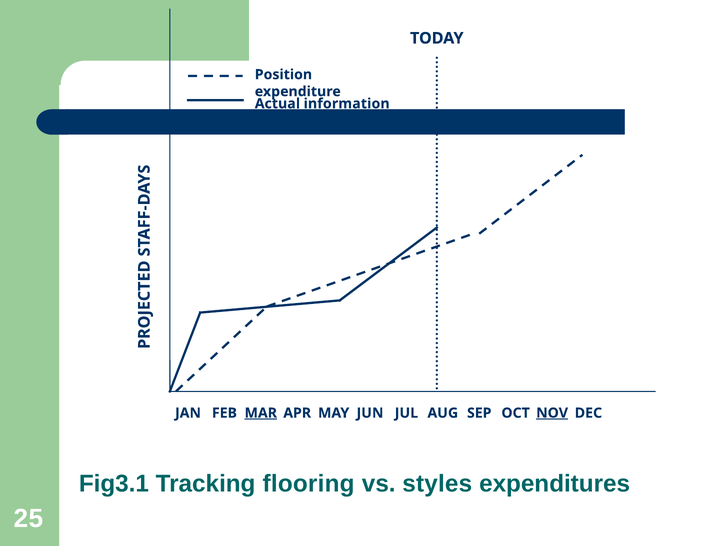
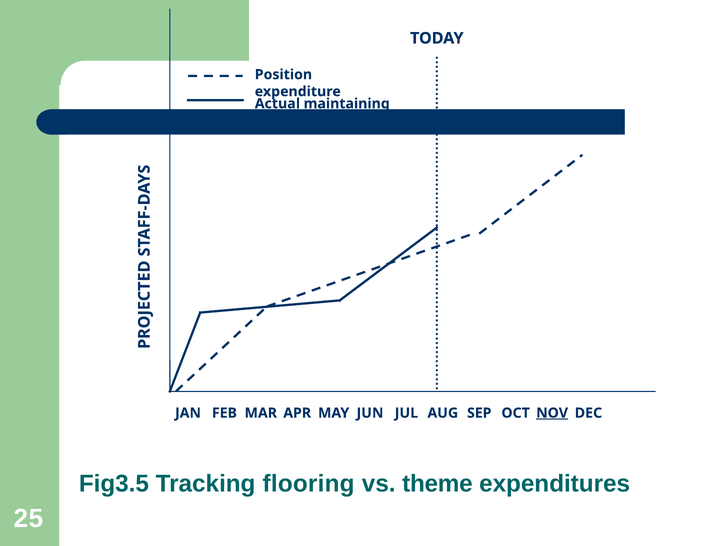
information: information -> maintaining (347, 104)
MAR underline: present -> none (261, 413)
Fig3.1: Fig3.1 -> Fig3.5 (114, 484)
styles: styles -> theme (437, 484)
